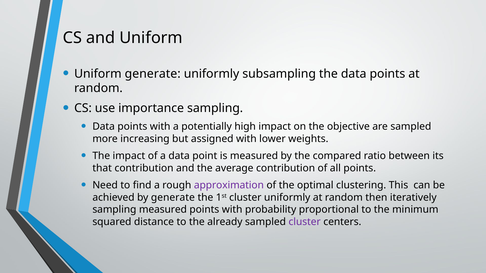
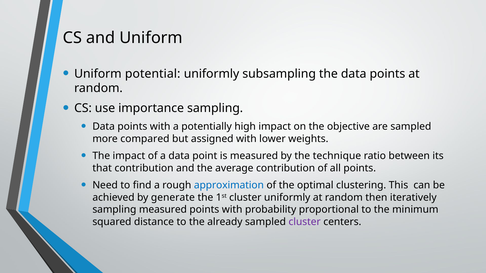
Uniform generate: generate -> potential (153, 74)
increasing: increasing -> compared (145, 139)
compared: compared -> technique (337, 156)
approximation colour: purple -> blue (229, 186)
